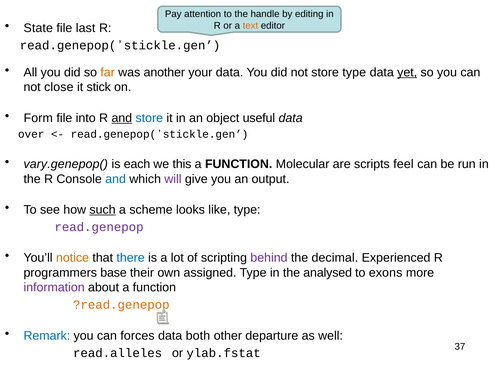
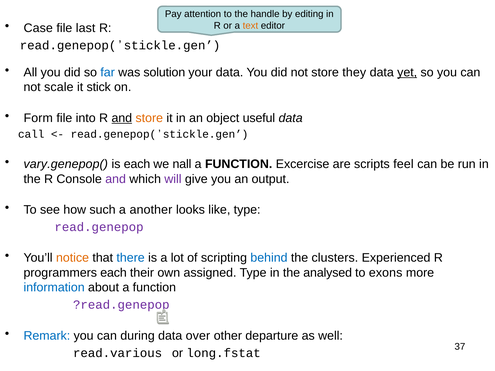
State: State -> Case (38, 28)
far colour: orange -> blue (108, 72)
another: another -> solution (164, 72)
store type: type -> they (354, 72)
close: close -> scale (59, 87)
store colour: blue -> orange (149, 118)
over: over -> call (31, 134)
this: this -> nall (182, 164)
Molecular: Molecular -> Excercise (303, 164)
and colour: blue -> purple (116, 179)
such underline: present -> none (103, 210)
scheme: scheme -> another (151, 210)
behind colour: purple -> blue (269, 258)
decimal: decimal -> clusters (335, 258)
programmers base: base -> each (114, 273)
information colour: purple -> blue (54, 288)
?read.genepop colour: orange -> purple (121, 305)
forces: forces -> during (138, 336)
both: both -> over (198, 336)
read.alleles: read.alleles -> read.various (118, 353)
ylab.fstat: ylab.fstat -> long.fstat (224, 353)
